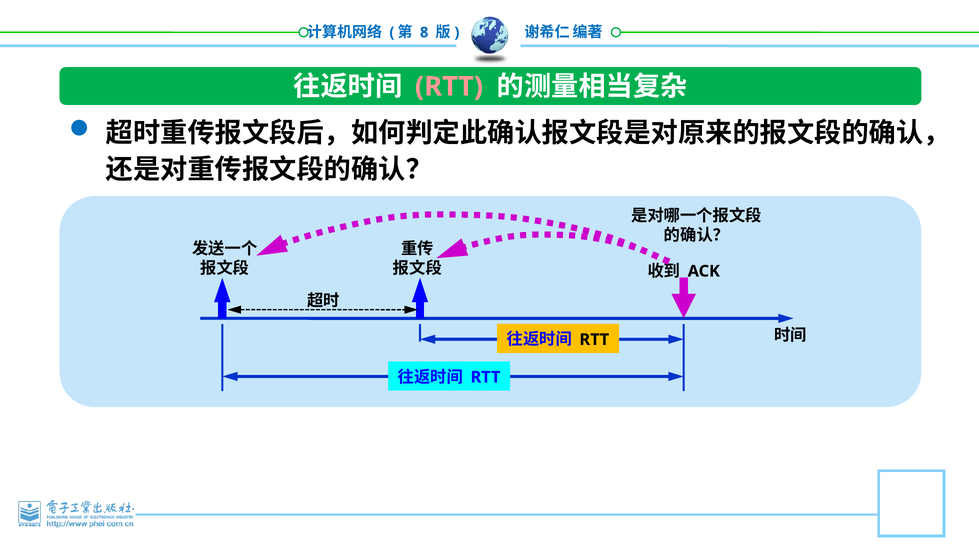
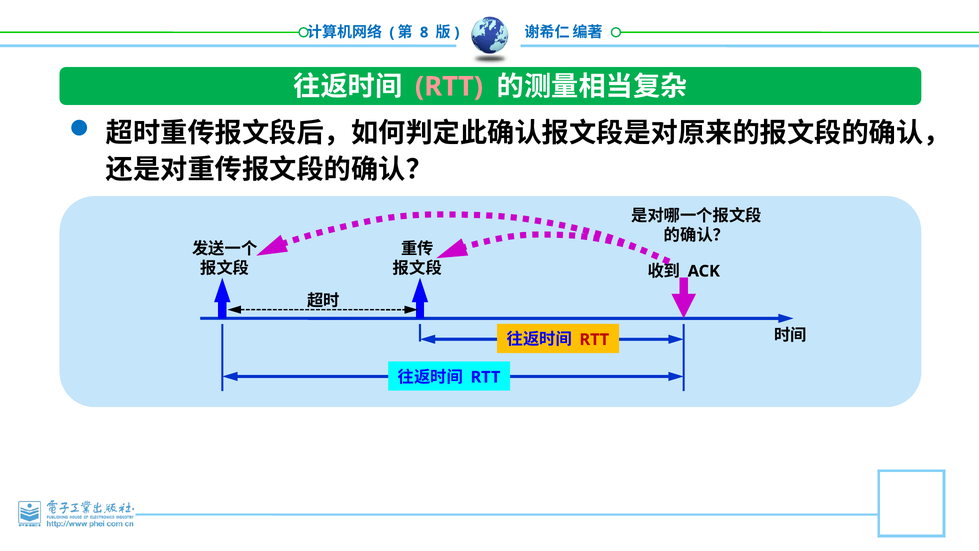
RTT colour: black -> red (594, 339)
